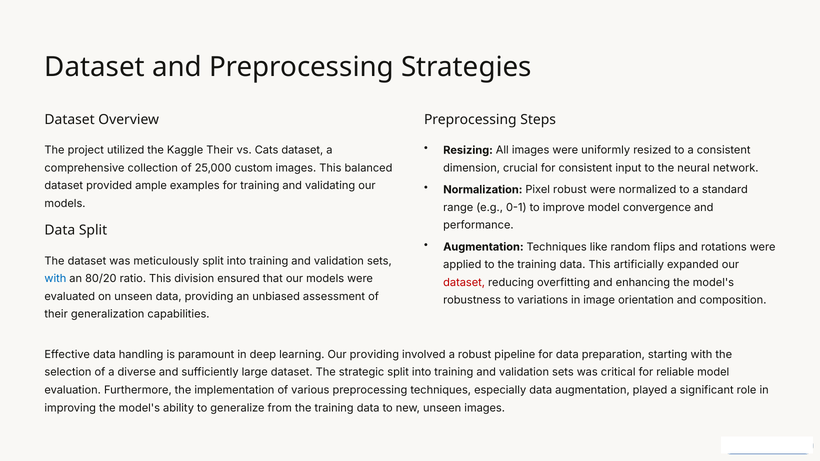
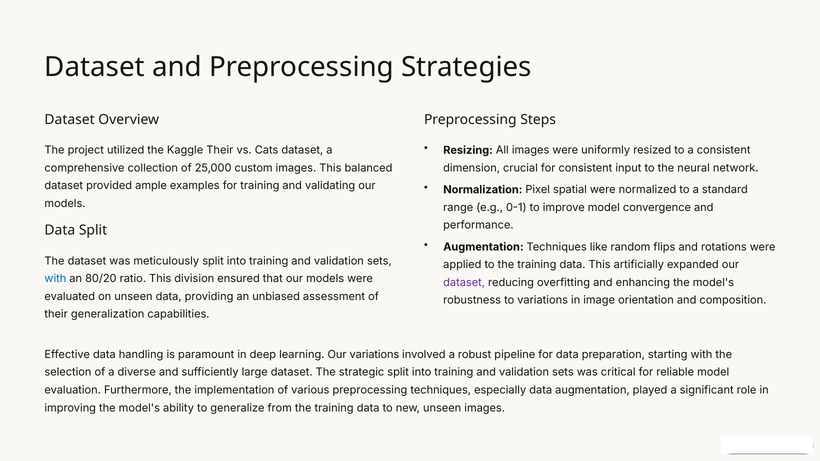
Pixel robust: robust -> spatial (570, 190)
dataset colour: red -> purple (464, 283)
Our providing: providing -> variations (374, 355)
